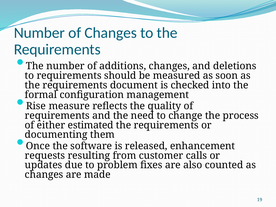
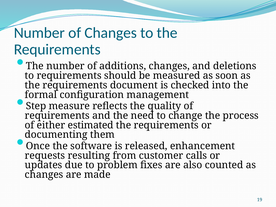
Rise: Rise -> Step (36, 106)
